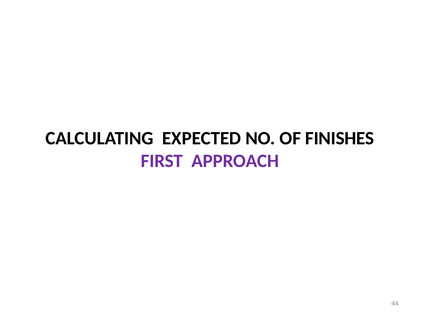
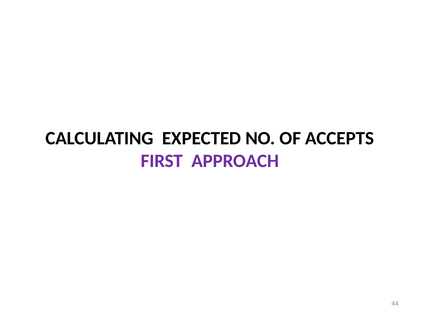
FINISHES: FINISHES -> ACCEPTS (340, 138)
